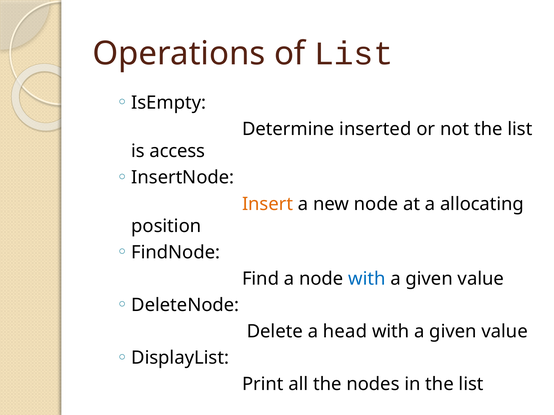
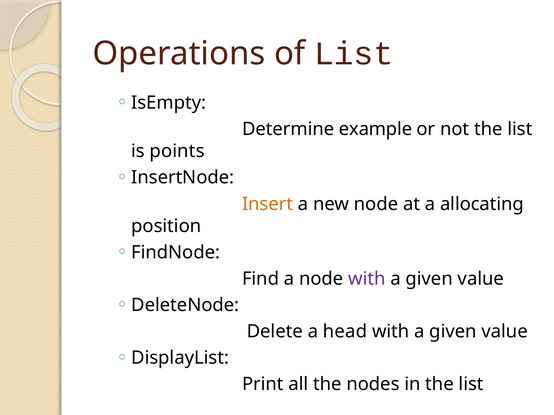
inserted: inserted -> example (376, 129)
access: access -> points (177, 151)
with colour: blue -> purple (367, 279)
